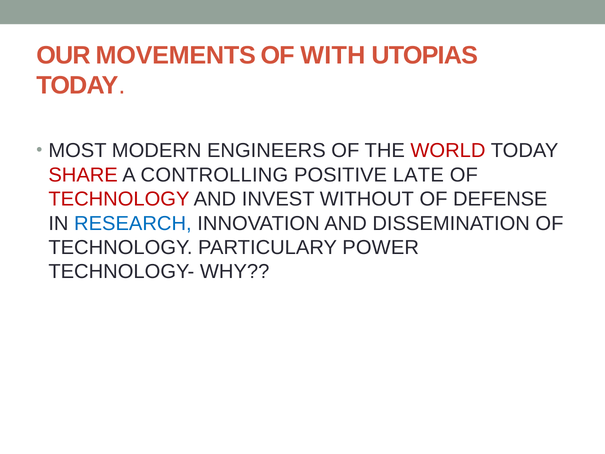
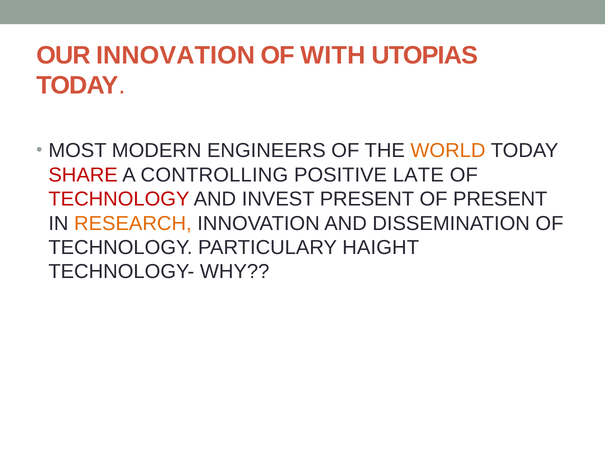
OUR MOVEMENTS: MOVEMENTS -> INNOVATION (176, 55)
WORLD colour: red -> orange (448, 151)
INVEST WITHOUT: WITHOUT -> PRESENT (367, 199)
OF DEFENSE: DEFENSE -> PRESENT (500, 199)
RESEARCH colour: blue -> orange (133, 223)
POWER: POWER -> HAIGHT (381, 247)
